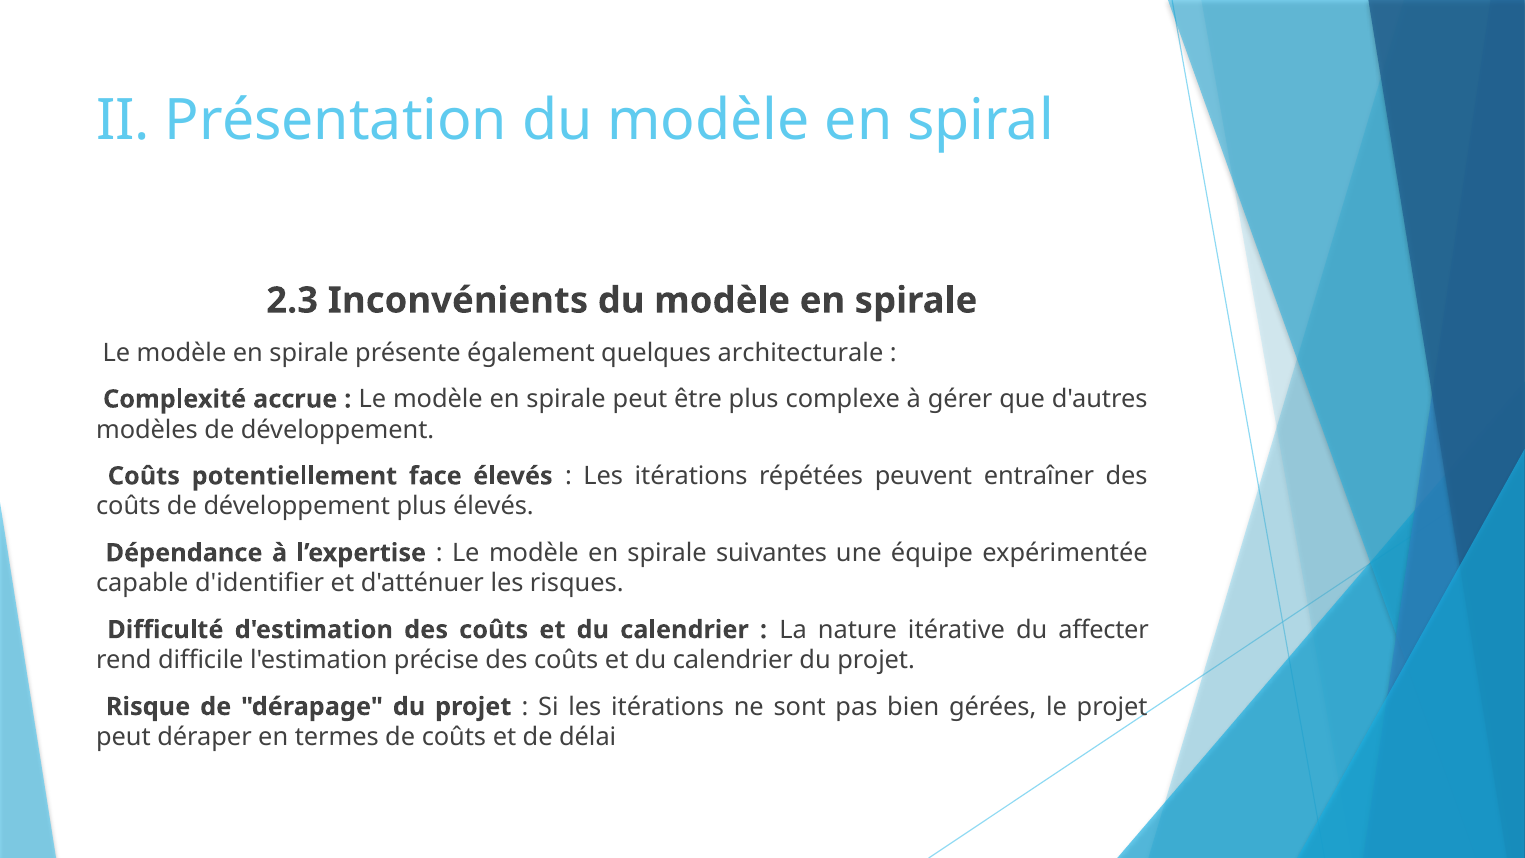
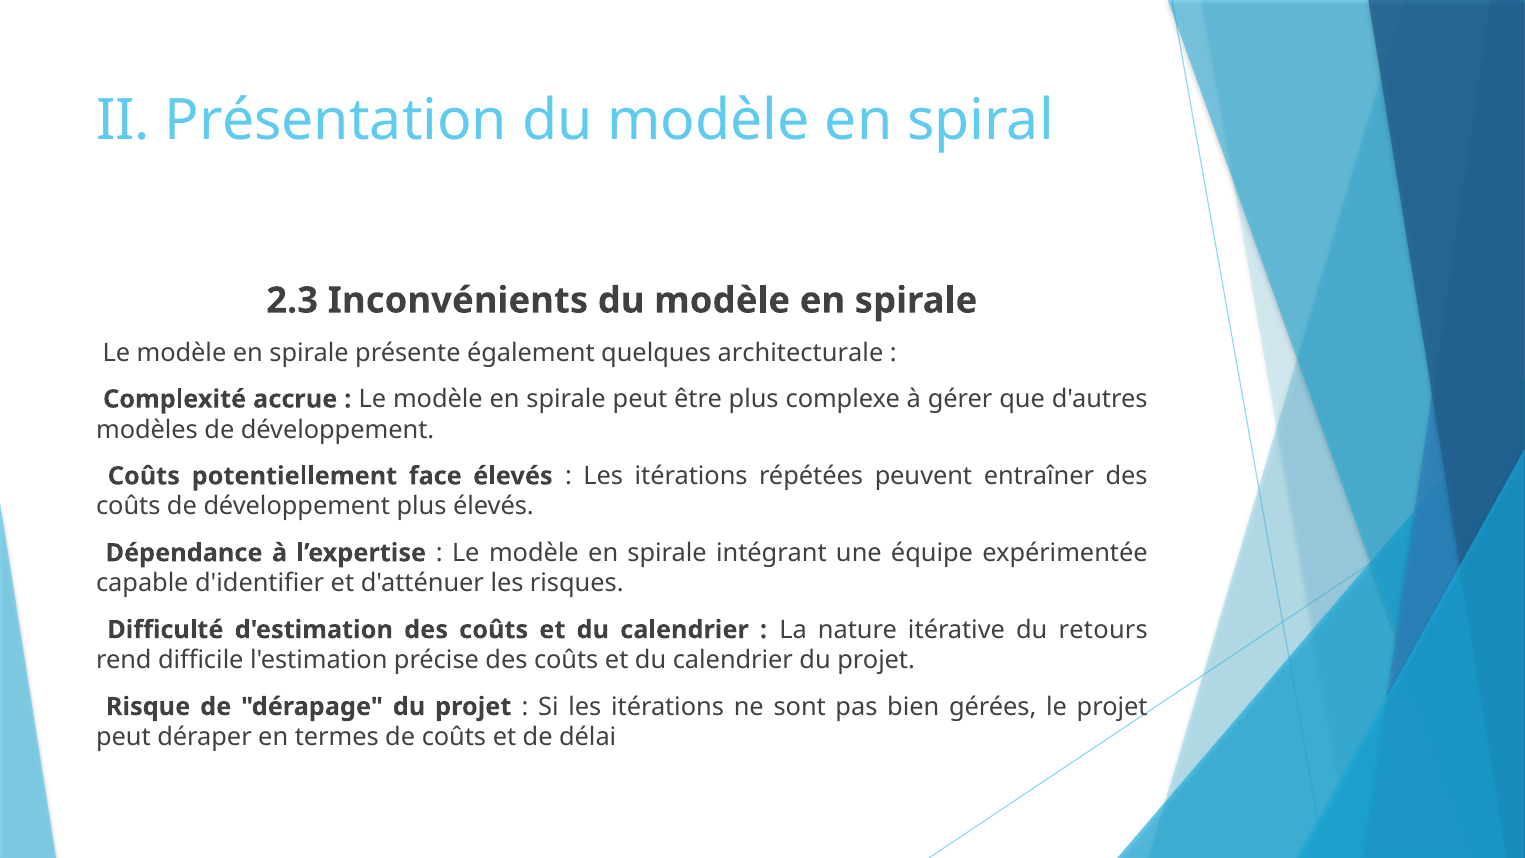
suivantes: suivantes -> intégrant (771, 553)
affecter: affecter -> retours (1103, 630)
